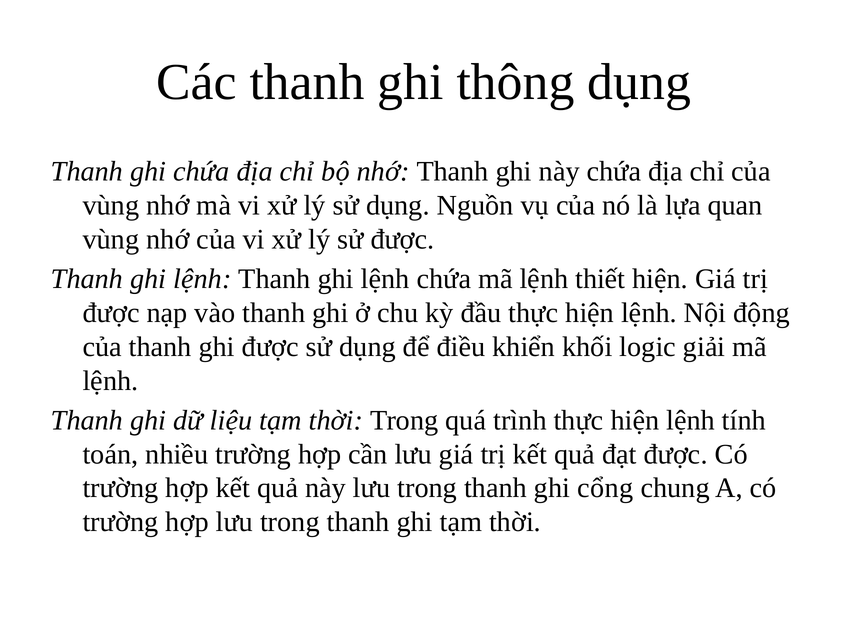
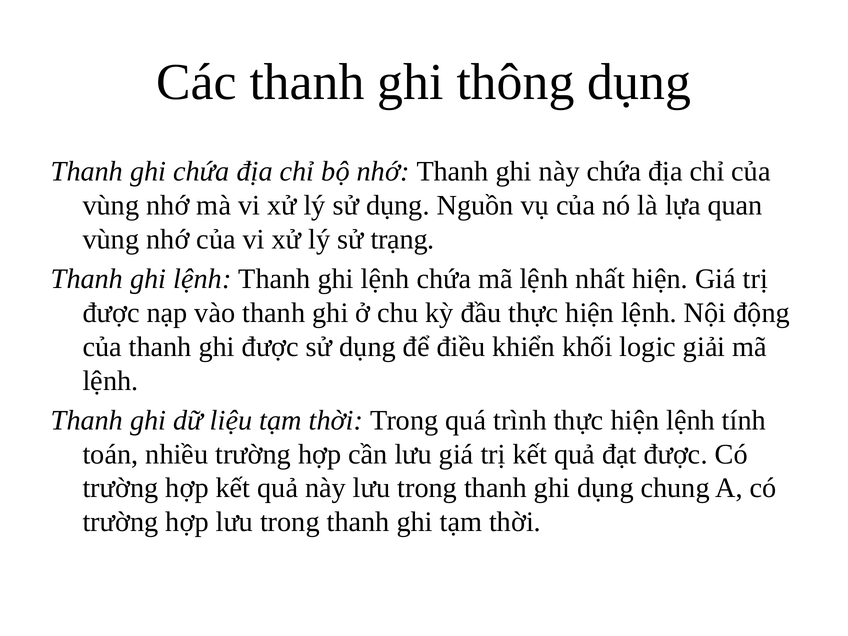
sử được: được -> trạng (403, 239)
thiết: thiết -> nhất (600, 279)
ghi cổng: cổng -> dụng (605, 488)
